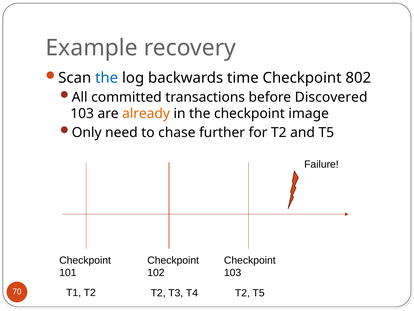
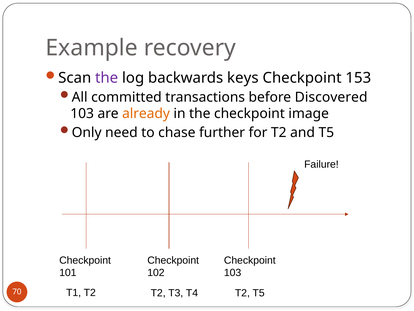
the colour: blue -> purple (107, 78)
time: time -> keys (243, 78)
802: 802 -> 153 (358, 78)
